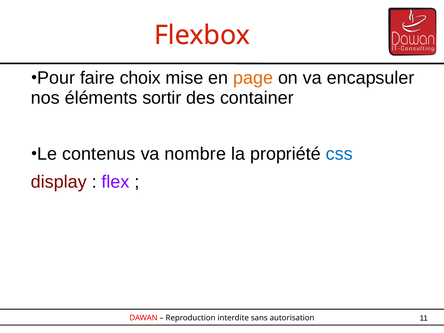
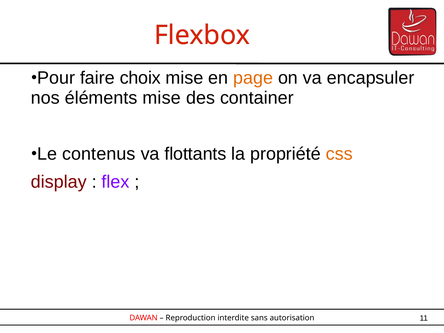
éléments sortir: sortir -> mise (162, 98)
nombre: nombre -> flottants (195, 154)
css colour: blue -> orange (339, 154)
